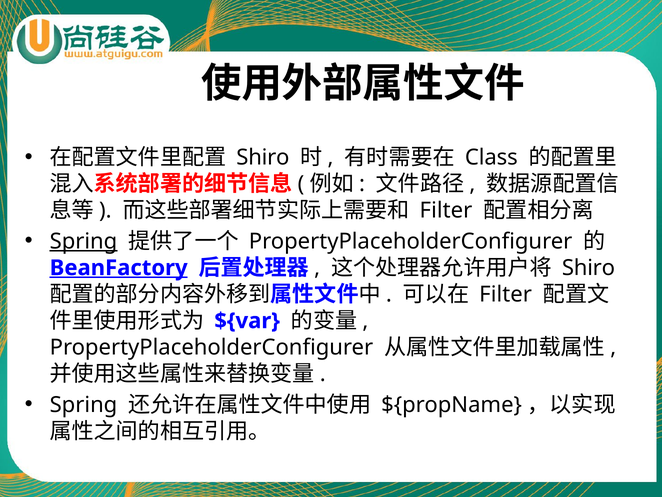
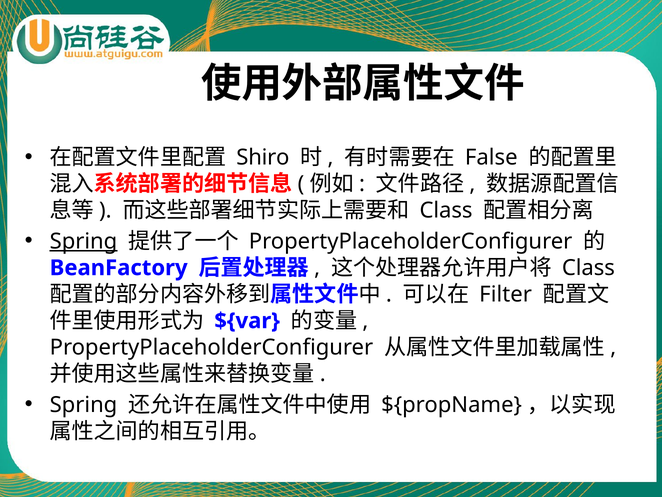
Class: Class -> False (491, 157)
Filter: Filter -> Class (446, 210)
BeanFactory underline: present -> none (119, 268)
Shiro: Shiro -> Class (588, 268)
